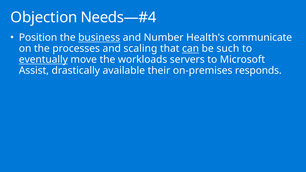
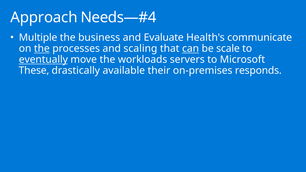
Objection: Objection -> Approach (44, 18)
Position: Position -> Multiple (38, 38)
business underline: present -> none (99, 38)
Number: Number -> Evaluate (164, 38)
the underline: none -> present (42, 49)
such: such -> scale (228, 49)
Assist: Assist -> These (34, 71)
